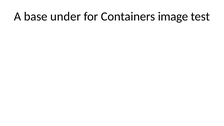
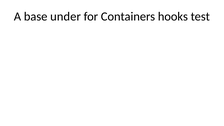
image: image -> hooks (173, 16)
